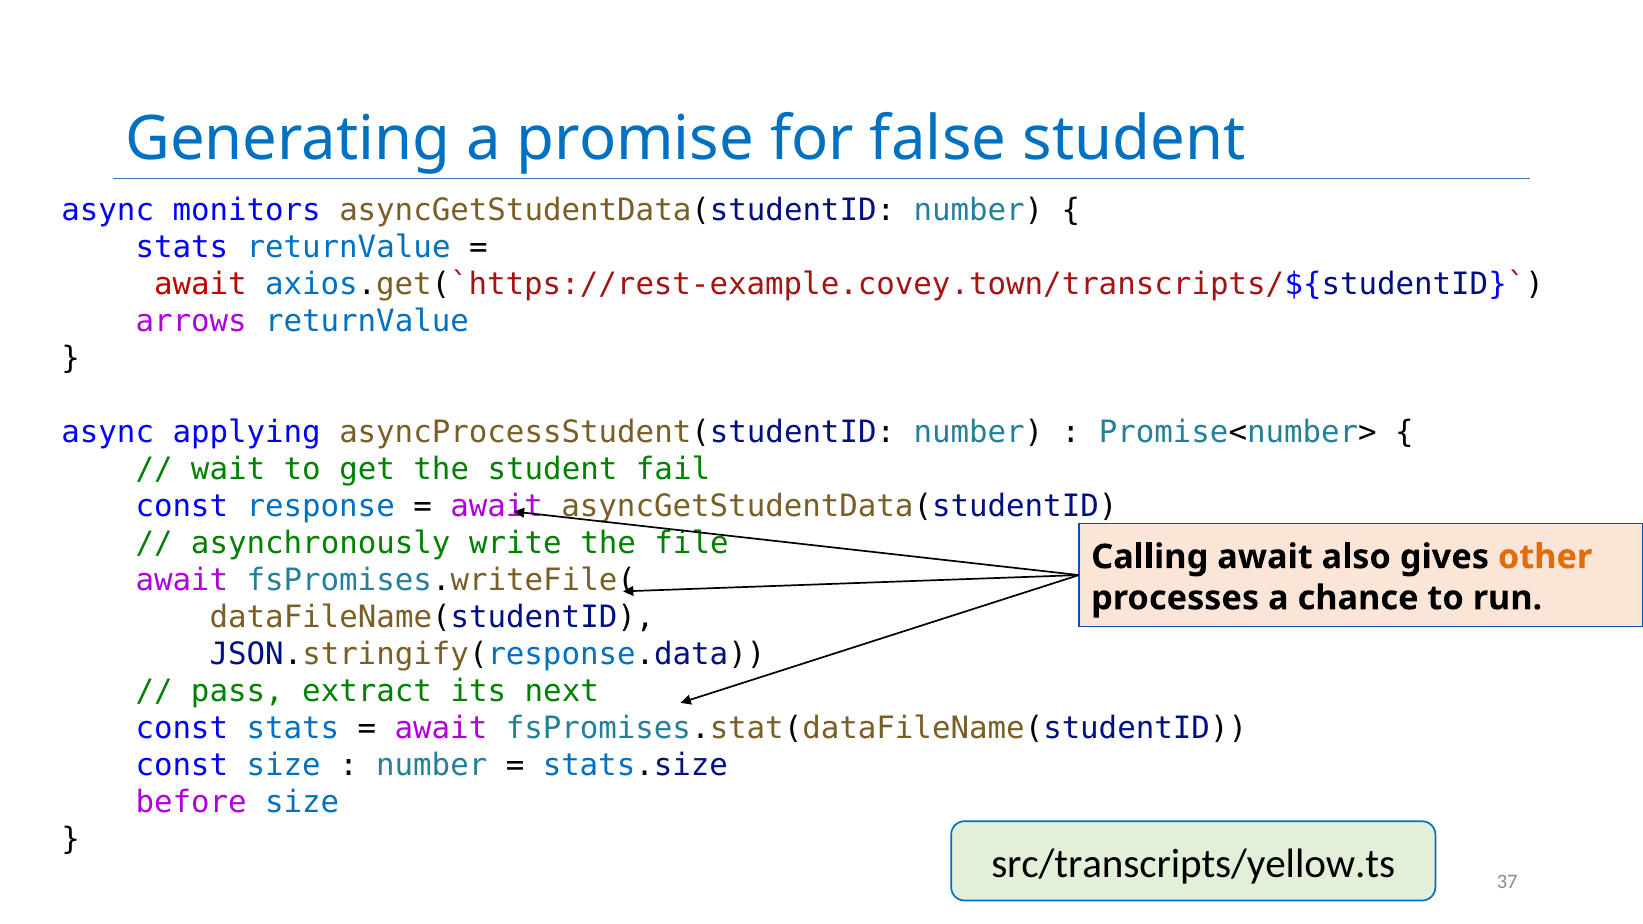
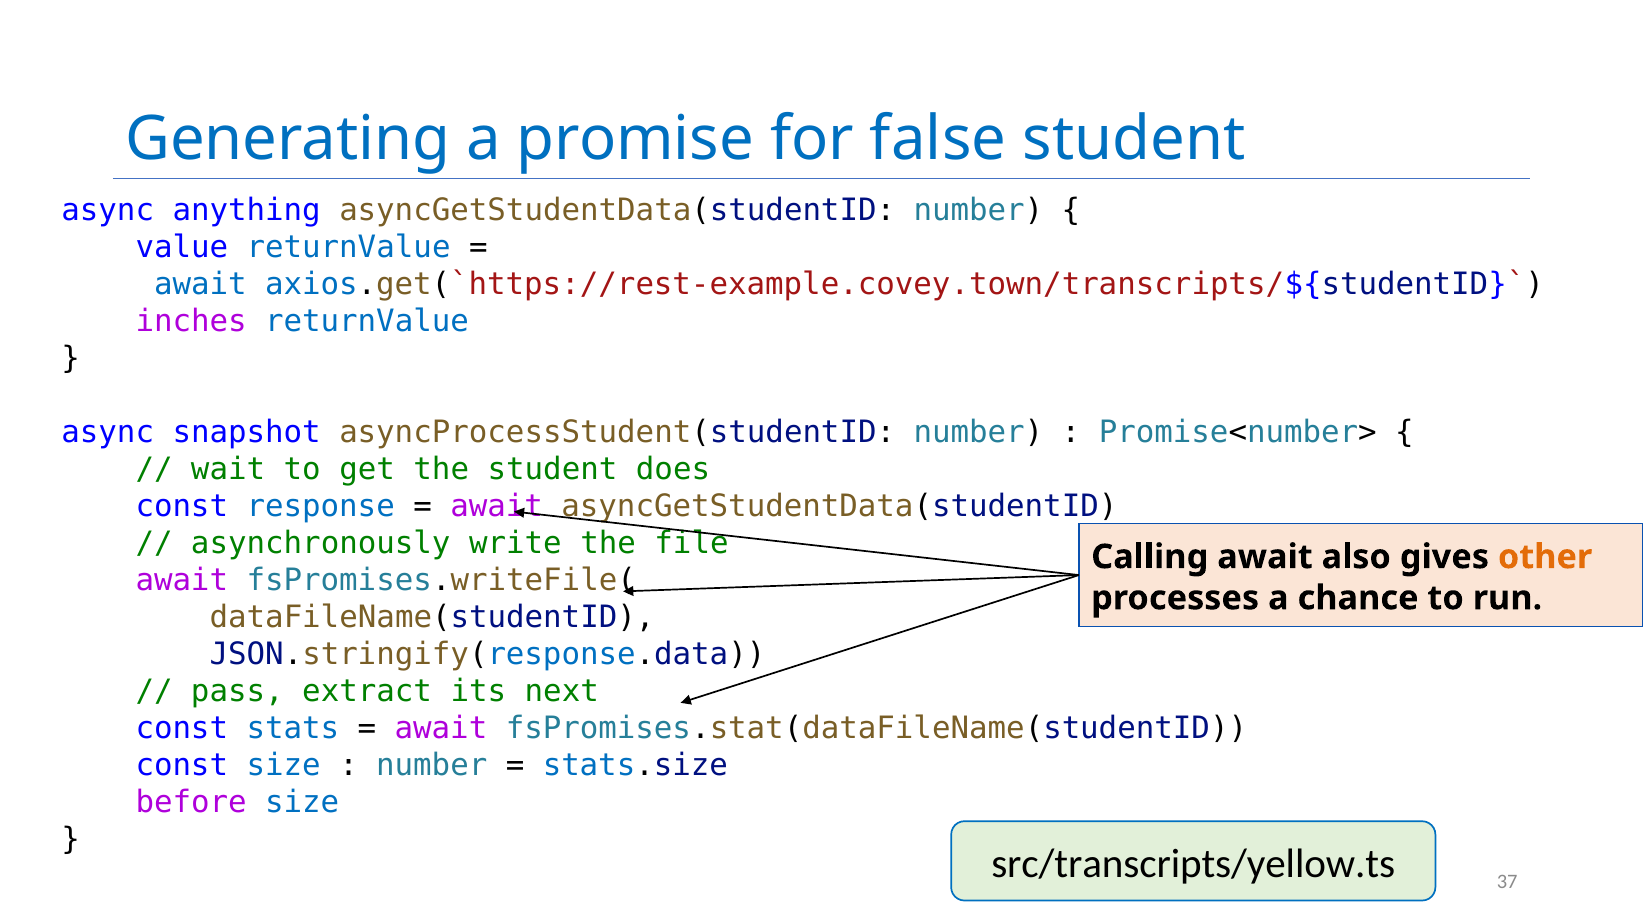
monitors: monitors -> anything (247, 211)
stats: stats -> value (182, 248)
await colour: red -> blue (200, 285)
arrows: arrows -> inches (191, 322)
applying: applying -> snapshot (247, 433)
fail: fail -> does (673, 470)
